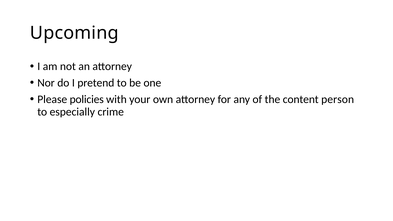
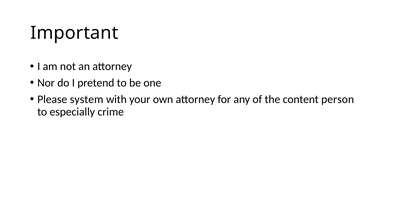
Upcoming: Upcoming -> Important (74, 33)
policies: policies -> system (87, 99)
